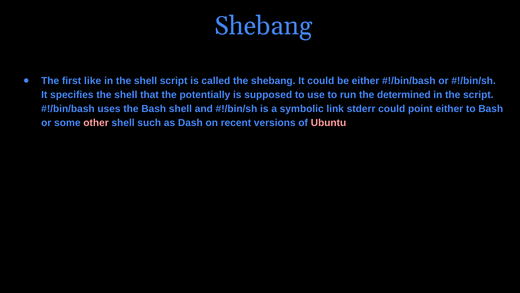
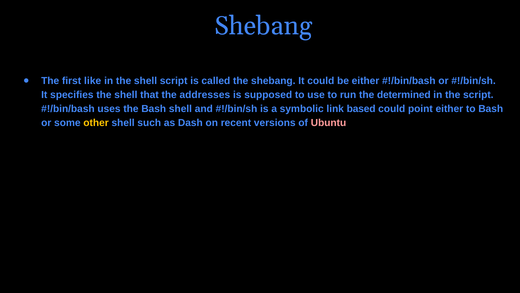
potentially: potentially -> addresses (205, 95)
stderr: stderr -> based (361, 109)
other colour: pink -> yellow (96, 122)
